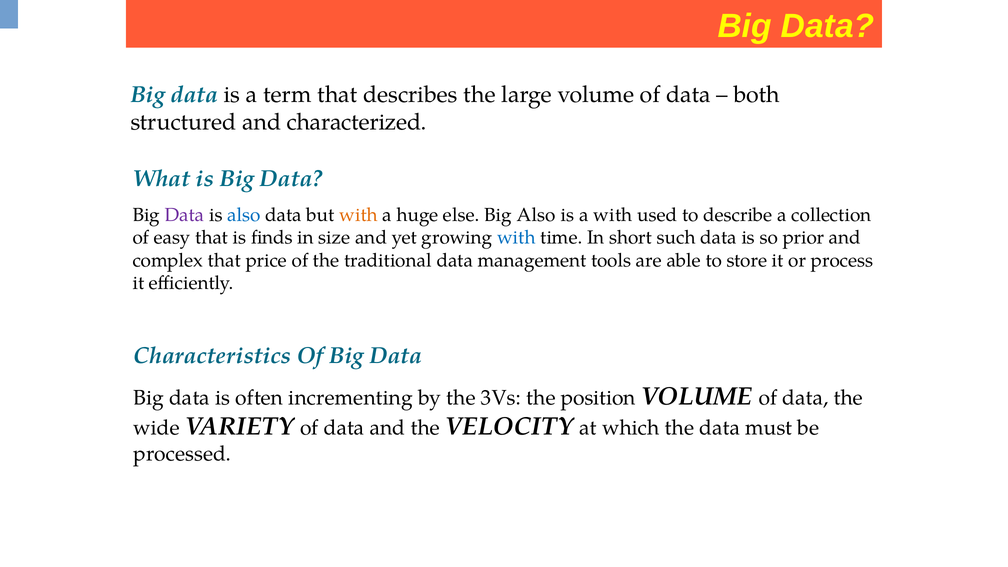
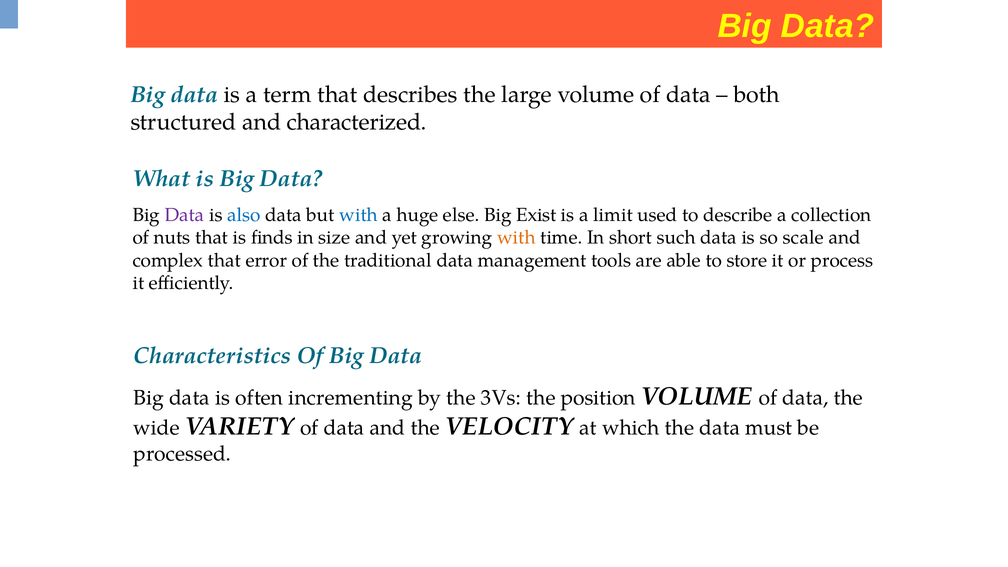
with colour: orange -> blue (358, 215)
Big Also: Also -> Exist (536, 215)
a with: with -> limit (613, 215)
easy: easy -> nuts (172, 238)
with colour: blue -> orange (516, 238)
prior: prior -> scale (803, 238)
price: price -> error (266, 260)
